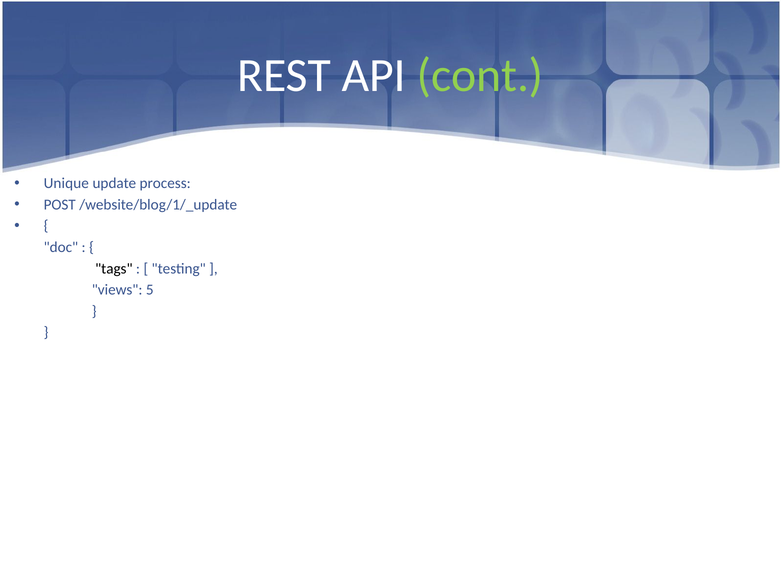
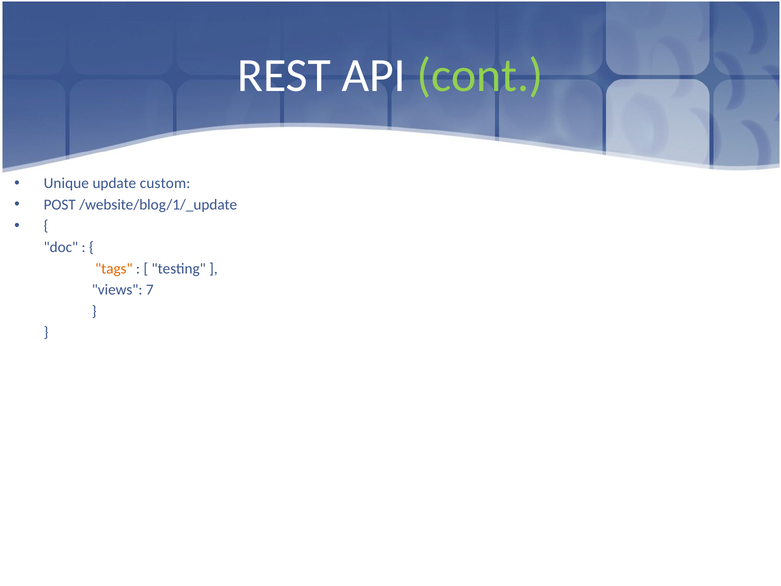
process: process -> custom (165, 183)
tags colour: black -> orange (114, 268)
5: 5 -> 7 (150, 290)
